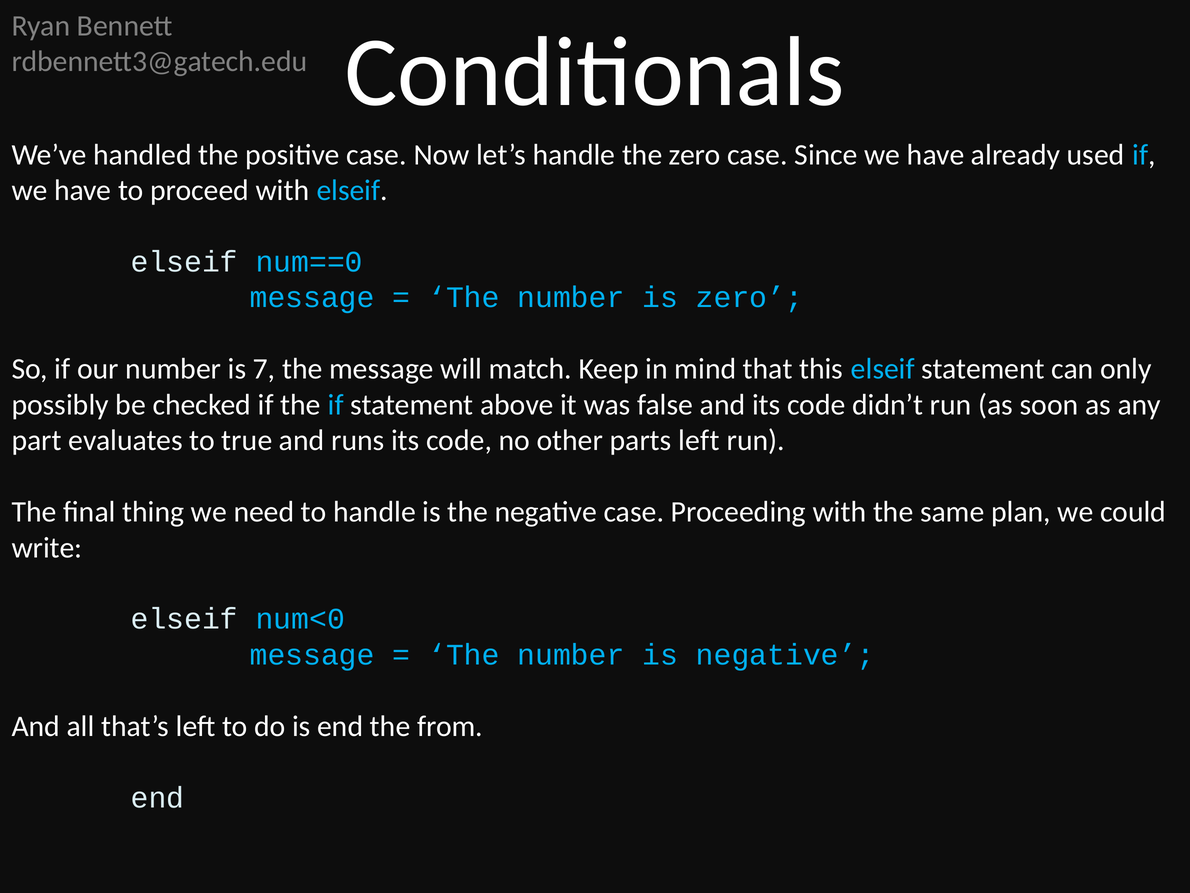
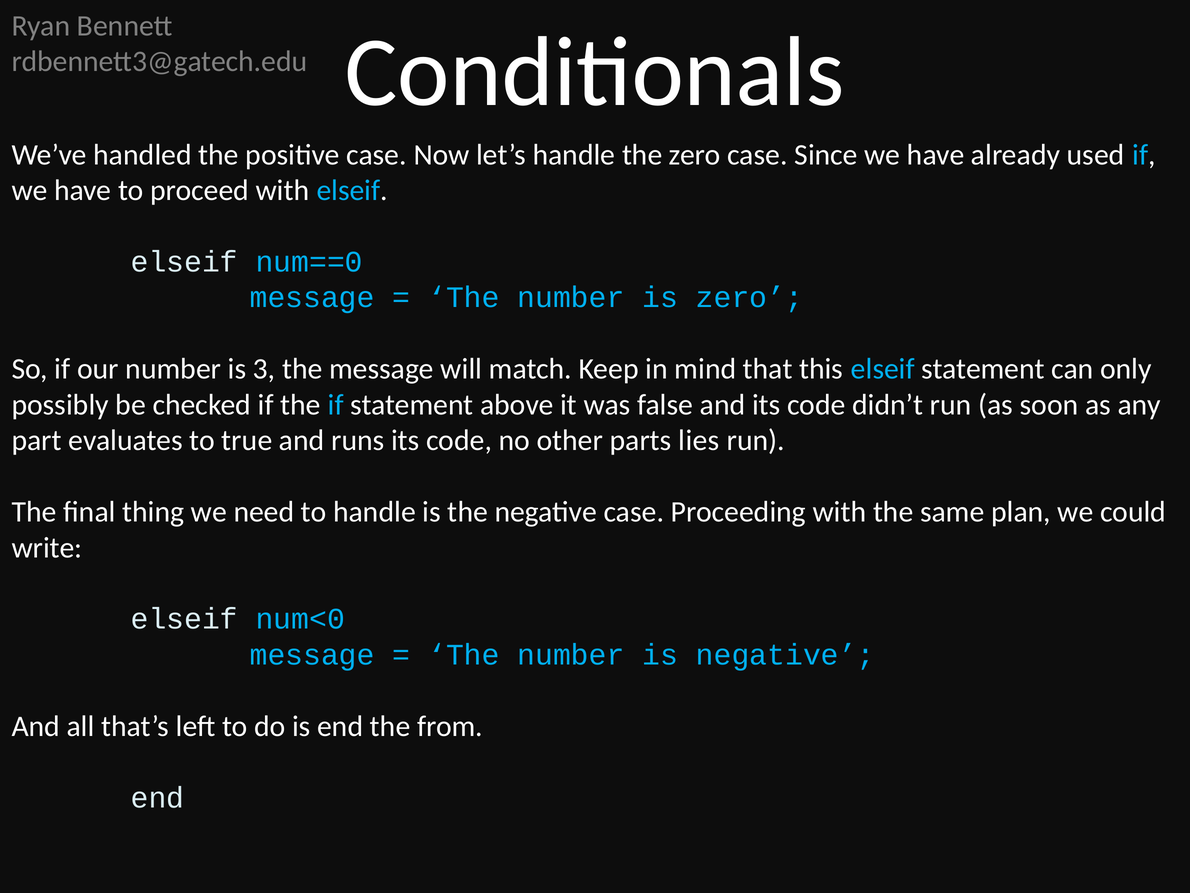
7: 7 -> 3 (264, 369)
parts left: left -> lies (699, 440)
